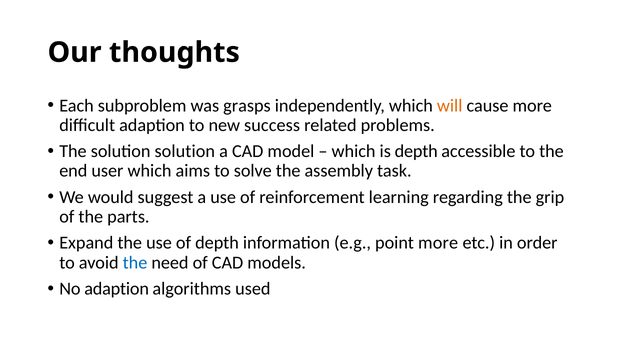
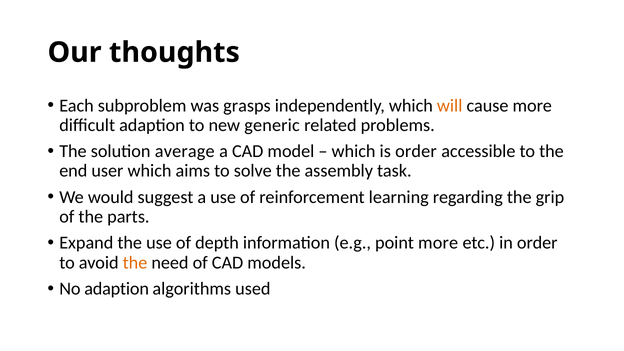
success: success -> generic (272, 125)
solution solution: solution -> average (185, 151)
is depth: depth -> order (416, 151)
the colour: blue -> orange (135, 263)
